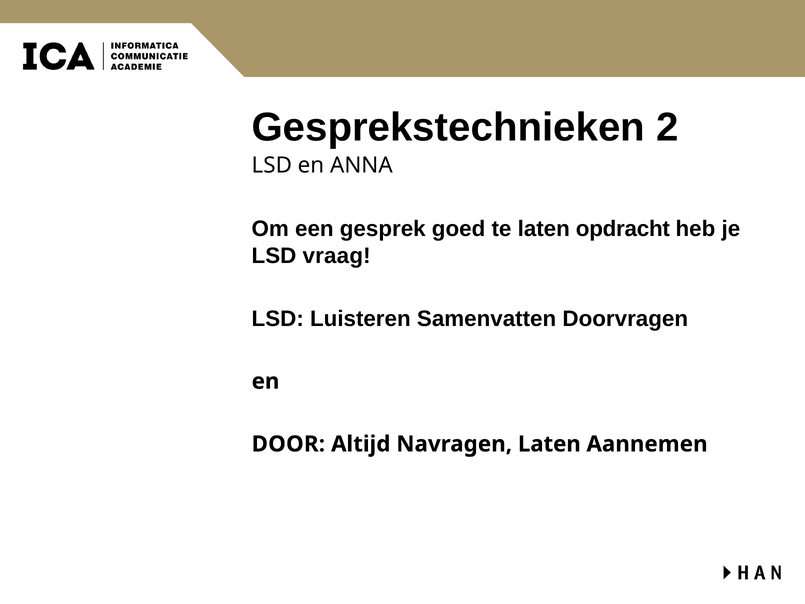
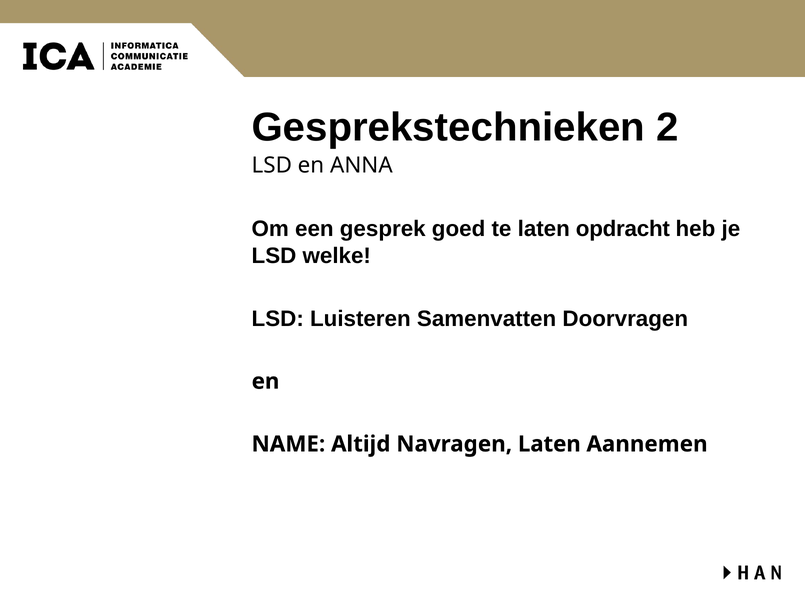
vraag: vraag -> welke (337, 256)
DOOR: DOOR -> NAME (288, 444)
